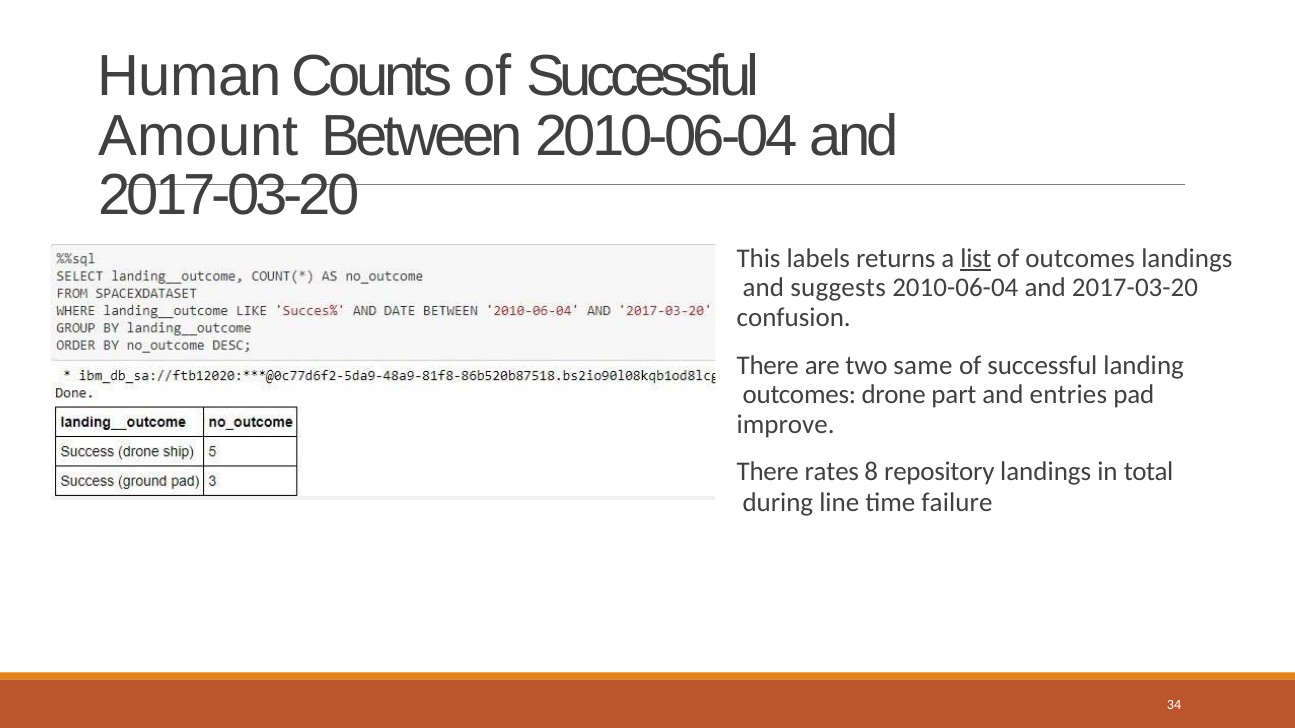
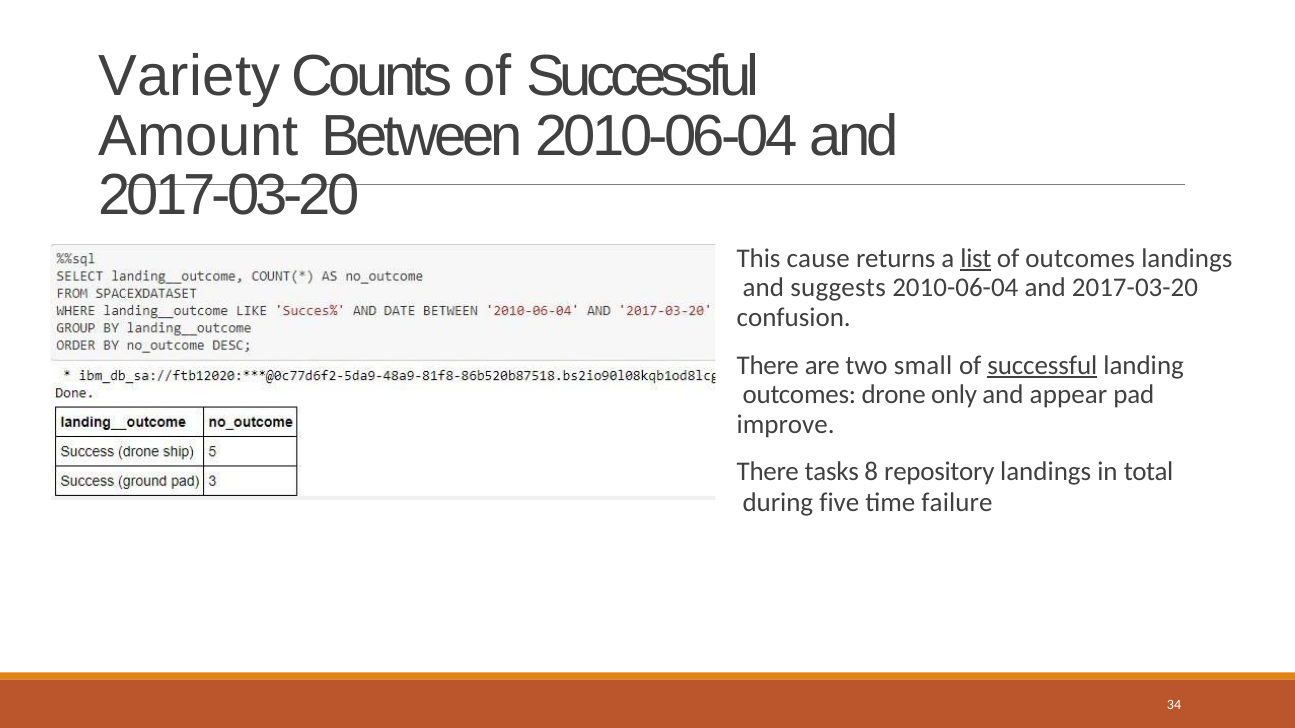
Human: Human -> Variety (190, 77)
labels: labels -> cause (818, 258)
same: same -> small (923, 366)
successful underline: none -> present (1042, 366)
part: part -> only (954, 395)
entries: entries -> appear (1068, 395)
rates: rates -> tasks (832, 472)
line: line -> five (839, 503)
